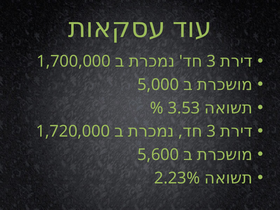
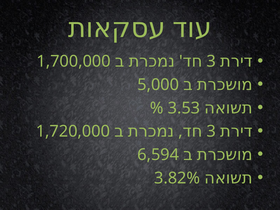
5,600: 5,600 -> 6,594 (158, 155)
2.23%: 2.23% -> 3.82% (177, 178)
